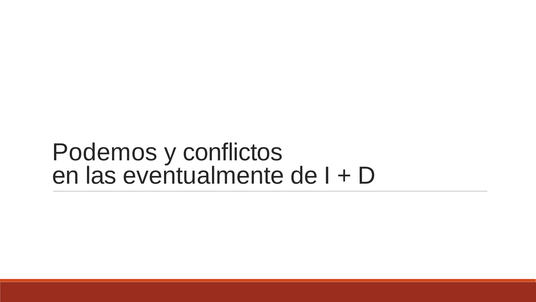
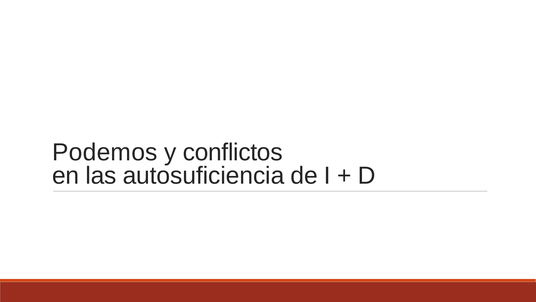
eventualmente: eventualmente -> autosuficiencia (204, 175)
